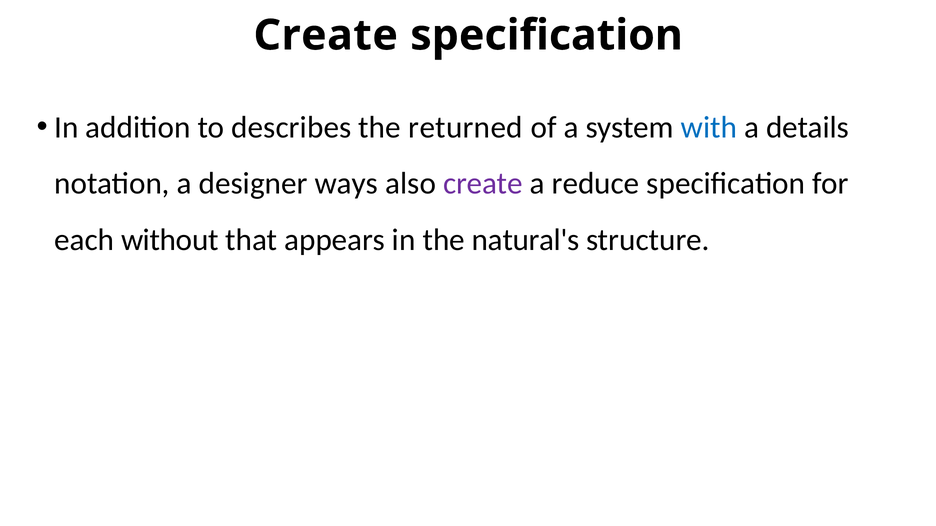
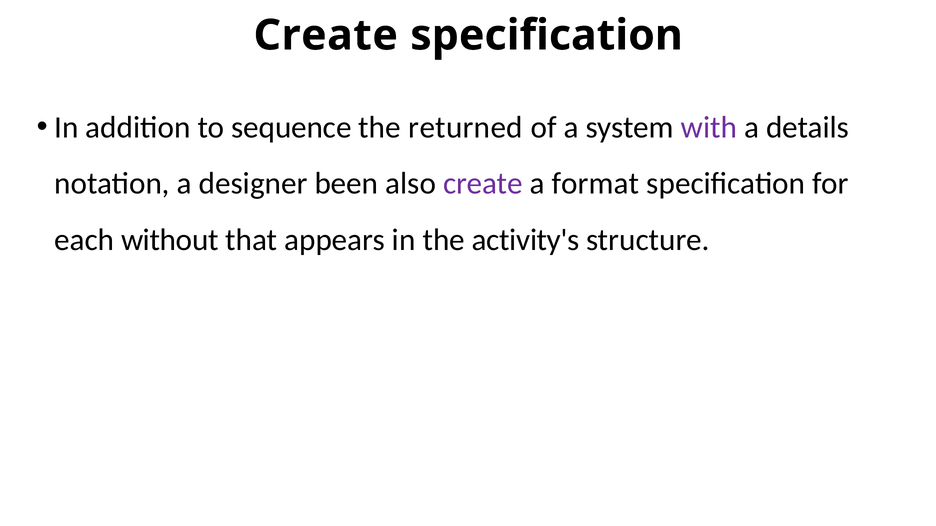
describes: describes -> sequence (291, 128)
with colour: blue -> purple (709, 128)
ways: ways -> been (346, 184)
reduce: reduce -> format (595, 184)
natural's: natural's -> activity's (526, 240)
